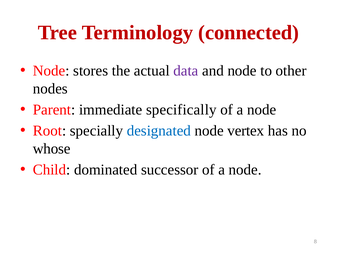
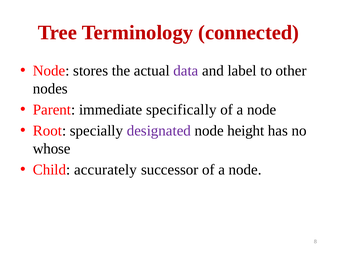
and node: node -> label (242, 71)
designated colour: blue -> purple (159, 131)
vertex: vertex -> height (246, 131)
dominated: dominated -> accurately (106, 170)
